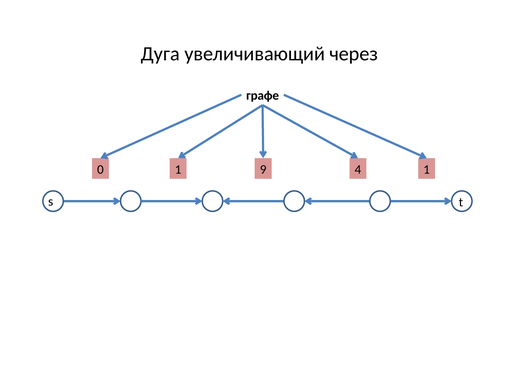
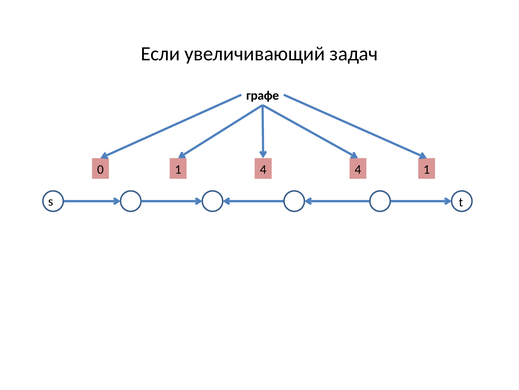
Дуга: Дуга -> Если (160, 54)
через: через -> задач (354, 54)
1 9: 9 -> 4 (263, 169)
